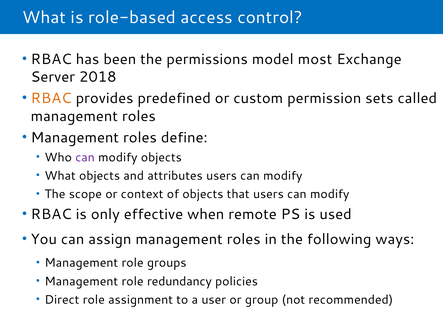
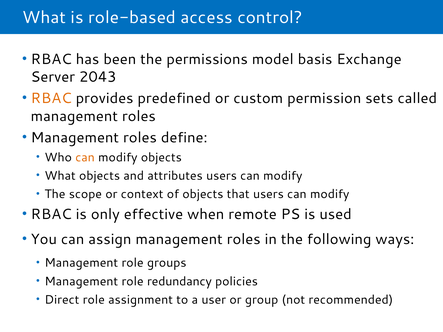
most: most -> basis (315, 59)
2018: 2018 -> 2043 (98, 77)
can colour: purple -> orange (85, 157)
